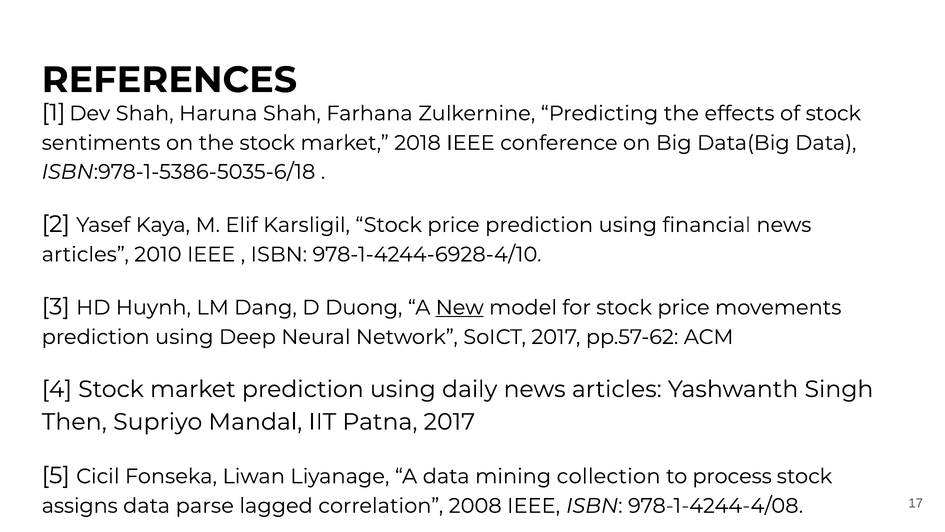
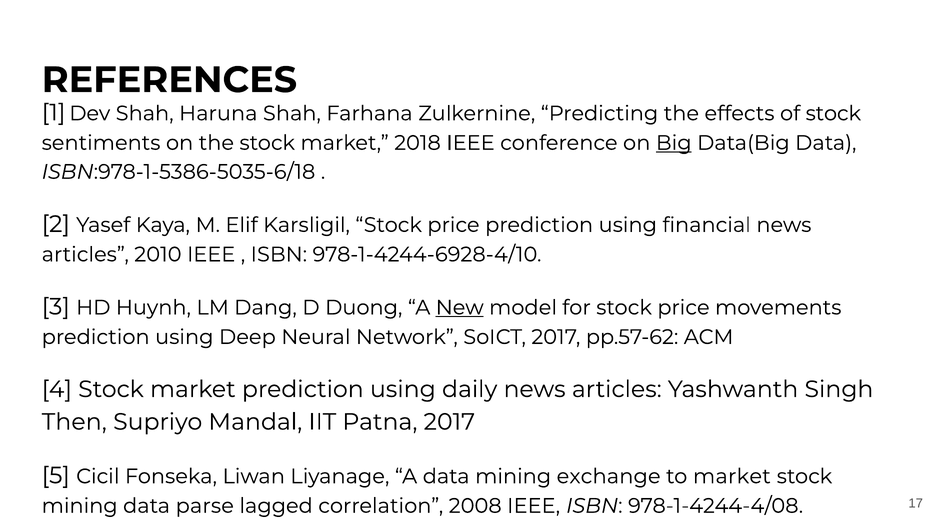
Big underline: none -> present (674, 143)
collection: collection -> exchange (609, 476)
to process: process -> market (732, 476)
assigns: assigns -> mining (80, 505)
